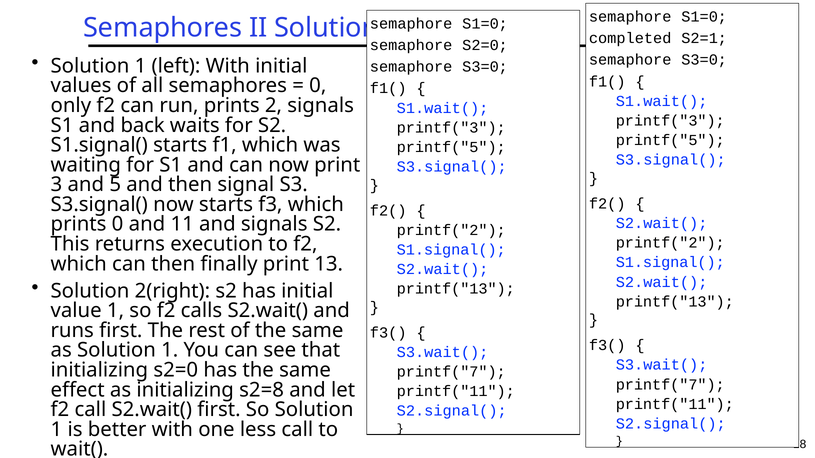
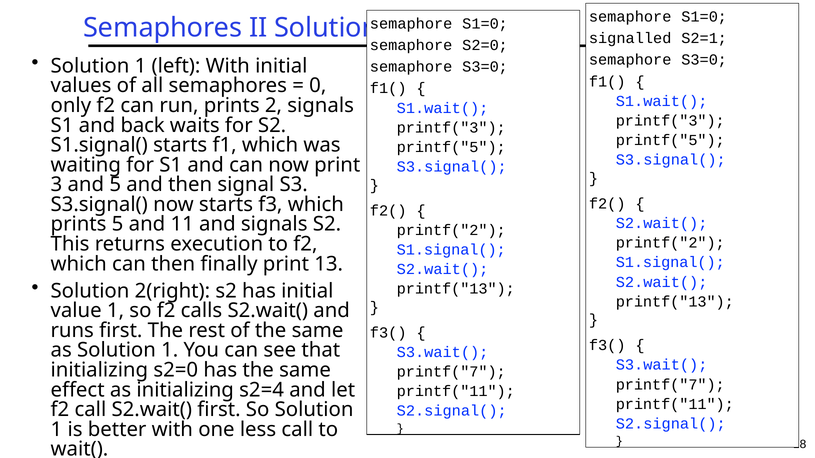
completed: completed -> signalled (630, 38)
prints 0: 0 -> 5 (118, 224)
s2=8: s2=8 -> s2=4 (262, 390)
